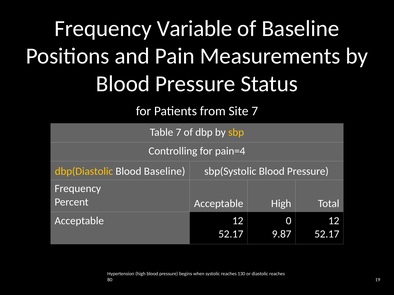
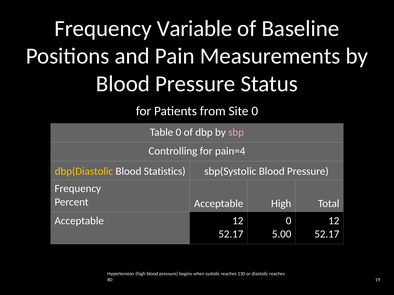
Site 7: 7 -> 0 (255, 111)
Table 7: 7 -> 0 (178, 133)
sbp colour: yellow -> pink (236, 133)
Blood Baseline: Baseline -> Statistics (165, 172)
9.87: 9.87 -> 5.00 (282, 235)
